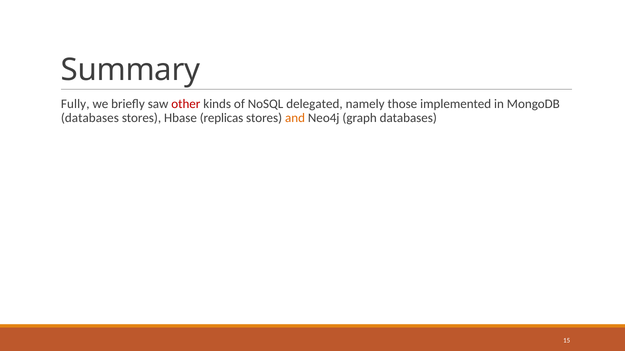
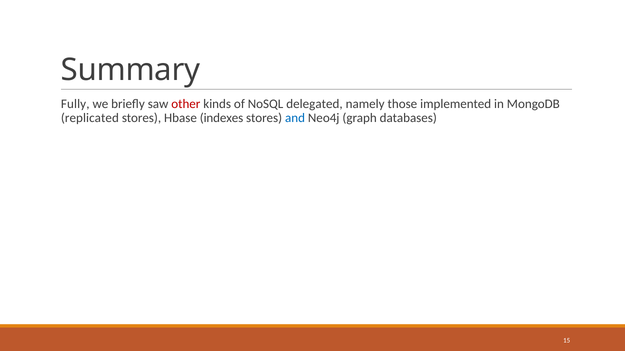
databases: databases -> replicated (90, 118)
replicas: replicas -> indexes (222, 118)
and colour: orange -> blue (295, 118)
